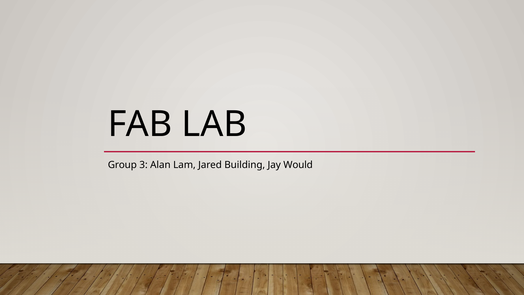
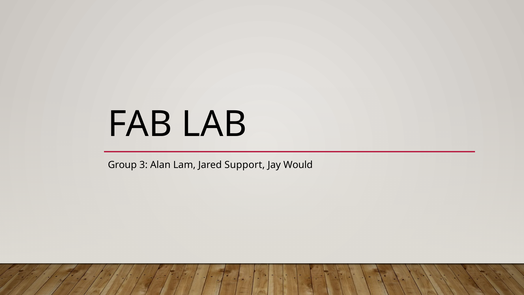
Building: Building -> Support (245, 165)
